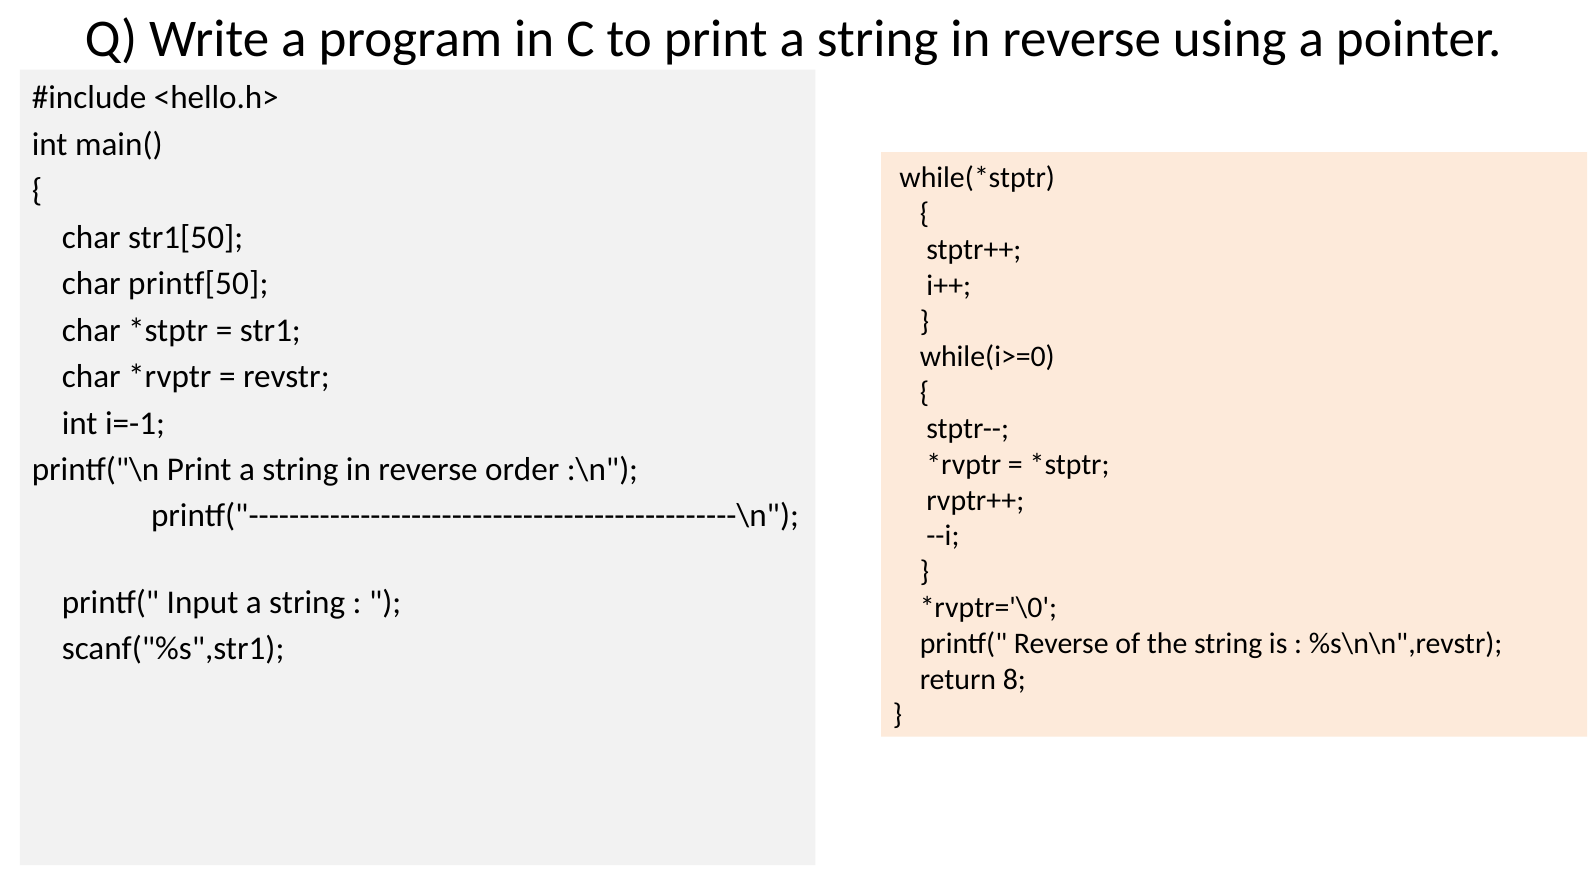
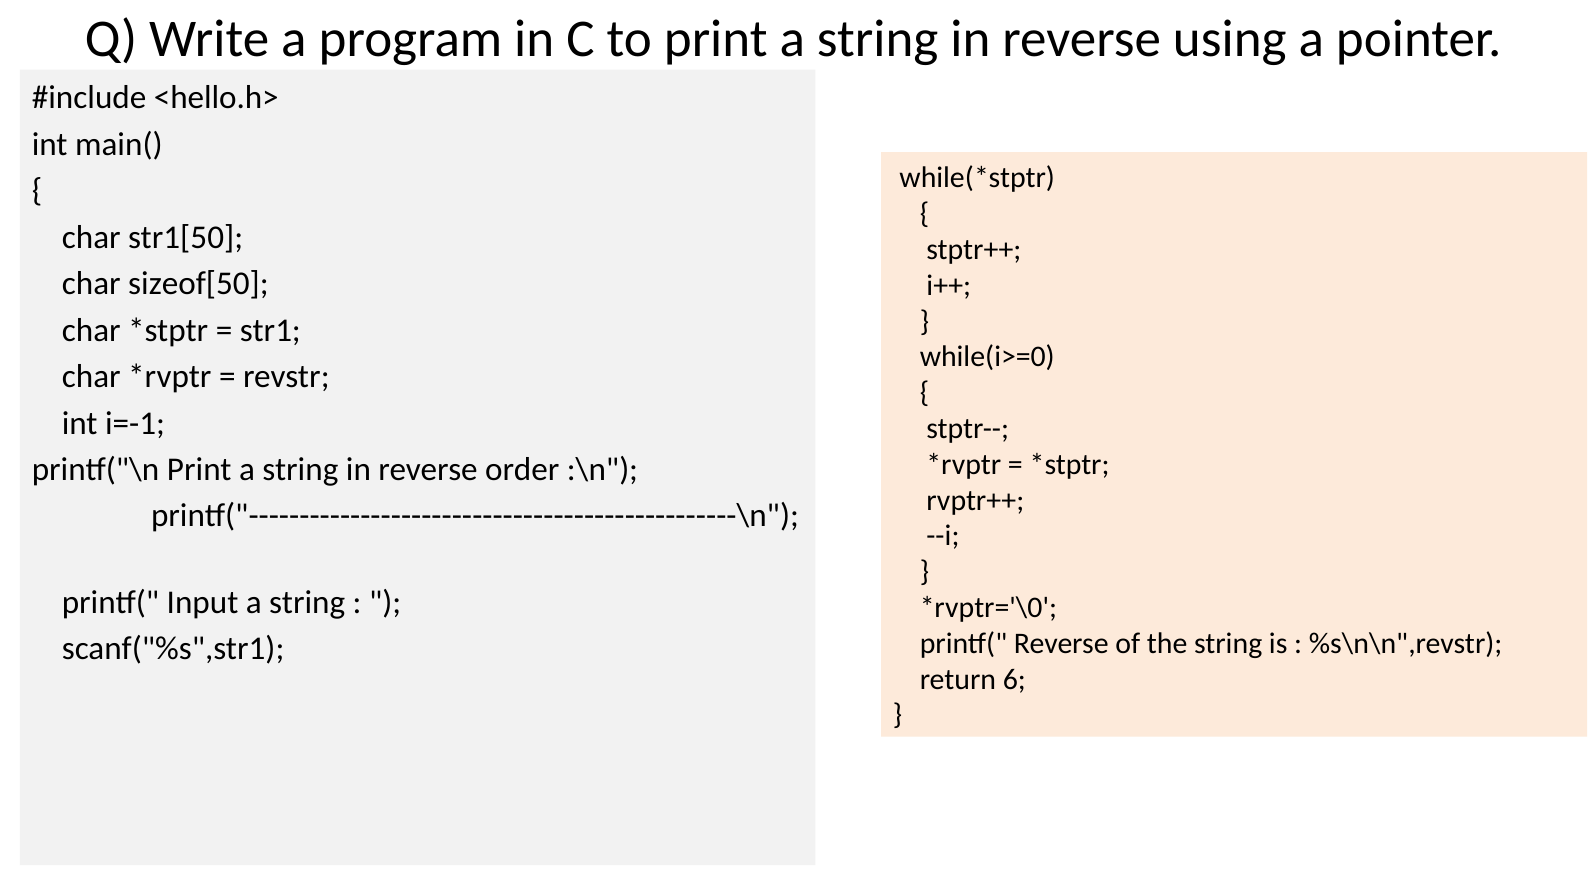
printf[50: printf[50 -> sizeof[50 (198, 284)
8: 8 -> 6 (1014, 679)
